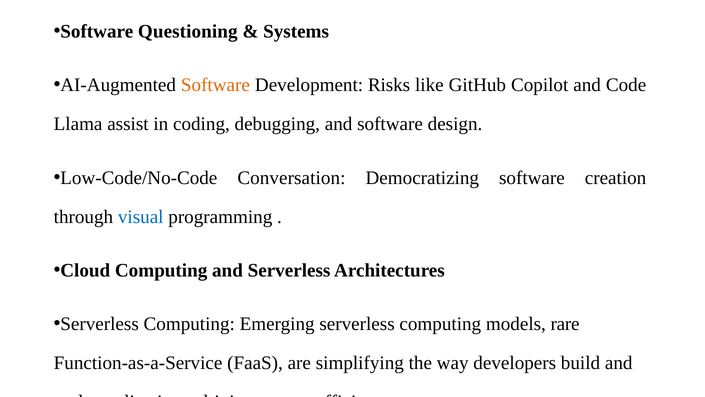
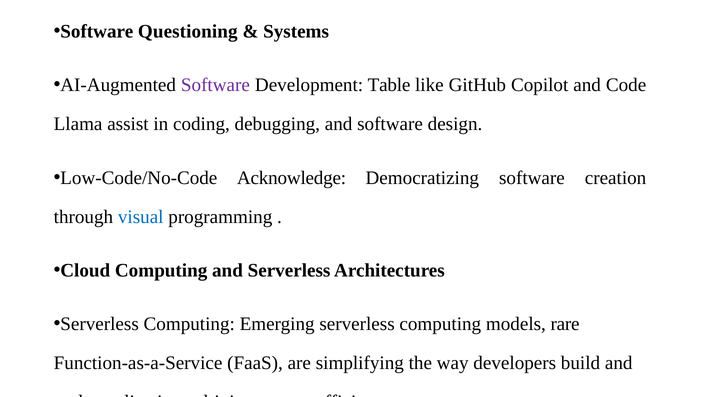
Software colour: orange -> purple (215, 85)
Risks: Risks -> Table (389, 85)
Conversation: Conversation -> Acknowledge (292, 178)
